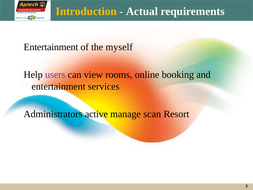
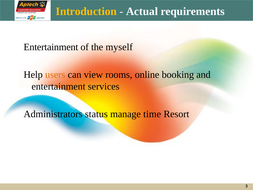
users colour: purple -> orange (55, 75)
active: active -> status (96, 114)
scan: scan -> time (152, 114)
